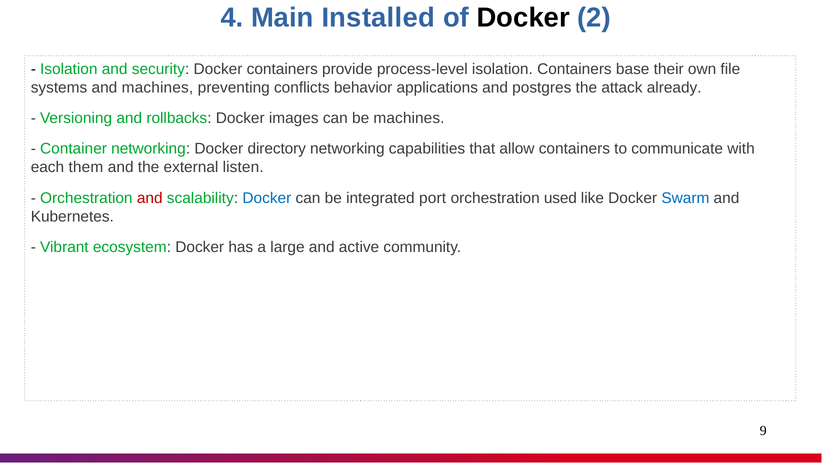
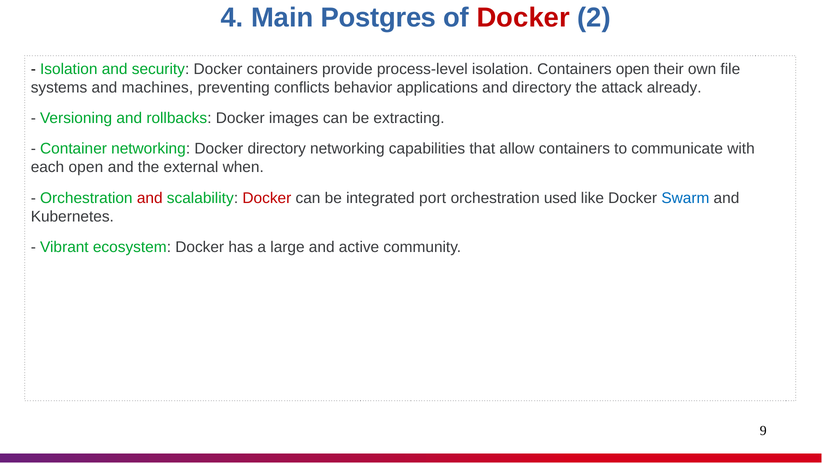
Installed: Installed -> Postgres (379, 18)
Docker colour: black -> red (523, 18)
Containers base: base -> open (633, 69)
and postgres: postgres -> directory (542, 87)
be machines: machines -> extracting (409, 118)
each them: them -> open (86, 167)
listen: listen -> when (243, 167)
Docker colour: blue -> red (267, 198)
